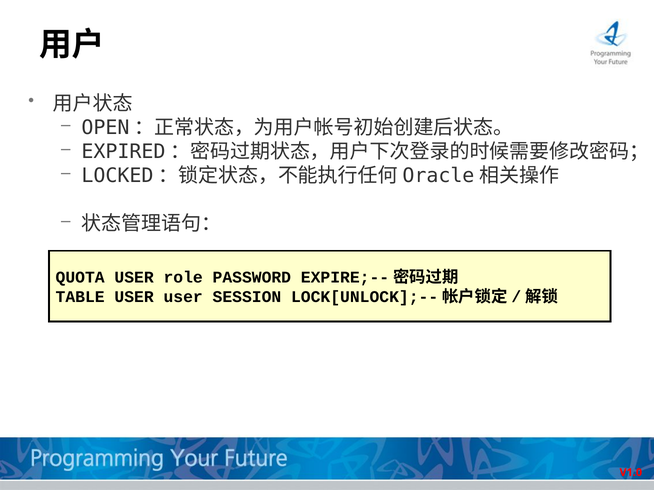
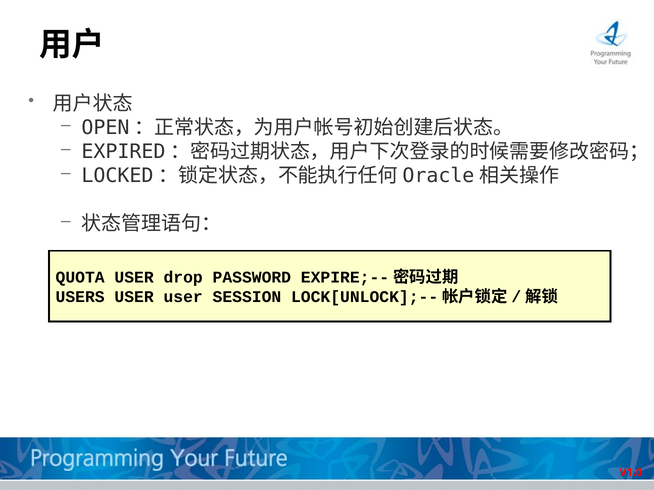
role: role -> drop (183, 278)
TABLE: TABLE -> USERS (80, 297)
